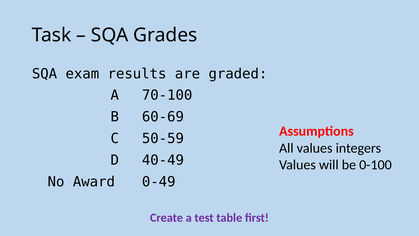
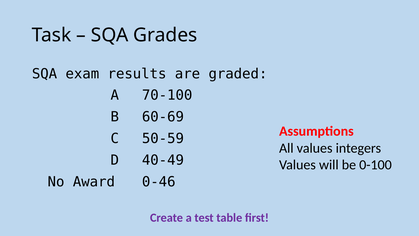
0-49: 0-49 -> 0-46 (159, 182)
